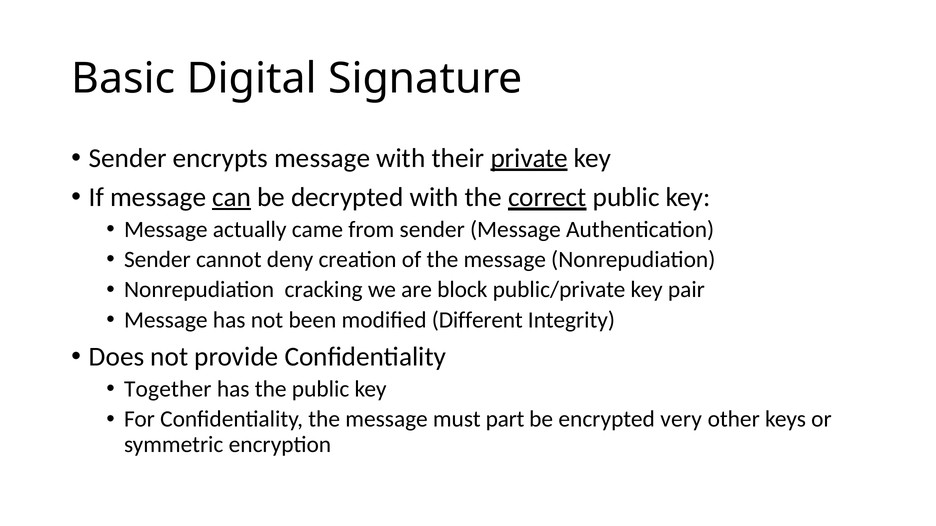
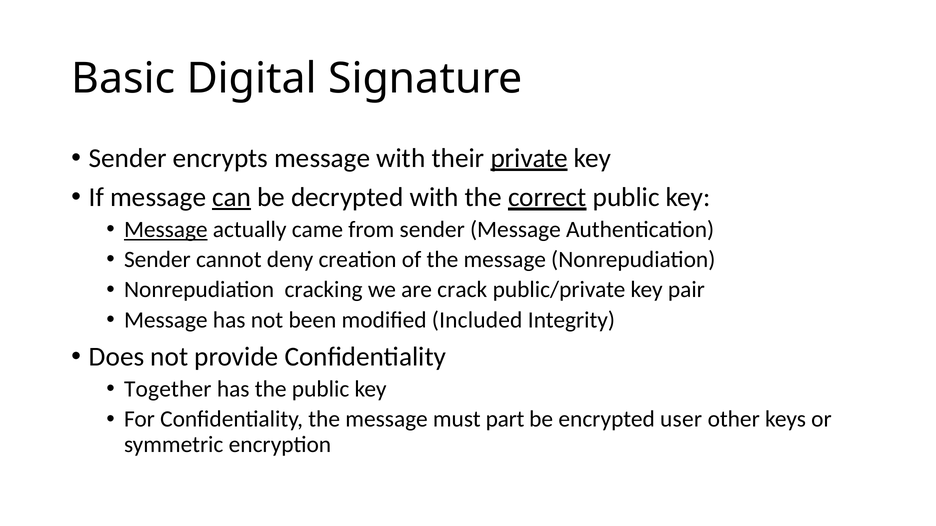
Message underline: none -> present (166, 230)
block: block -> crack (462, 290)
Different: Different -> Included (477, 320)
very: very -> user (681, 420)
